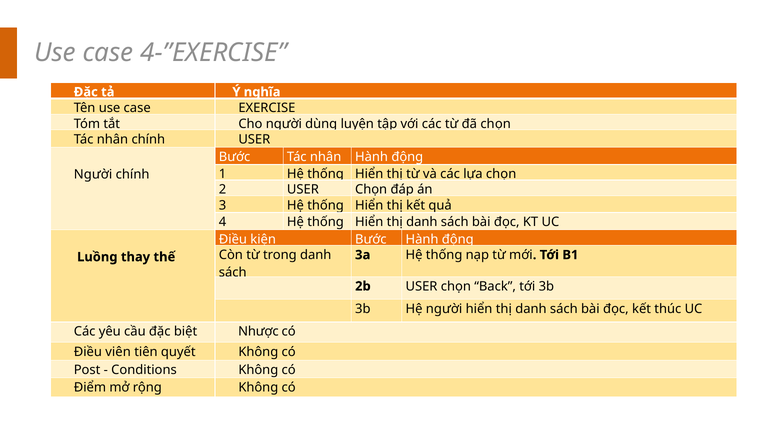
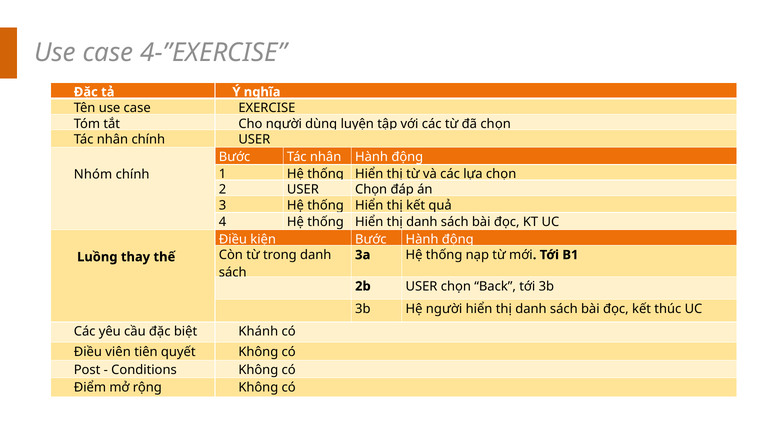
Người: Người -> Nhóm (93, 174)
Nhược: Nhược -> Khánh (258, 331)
